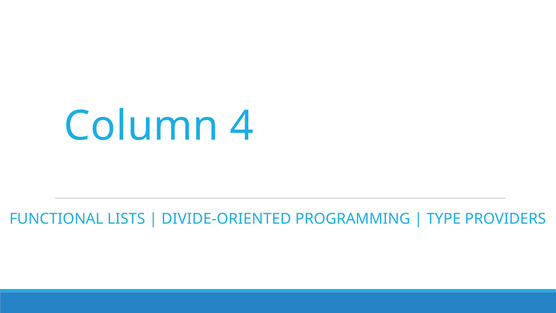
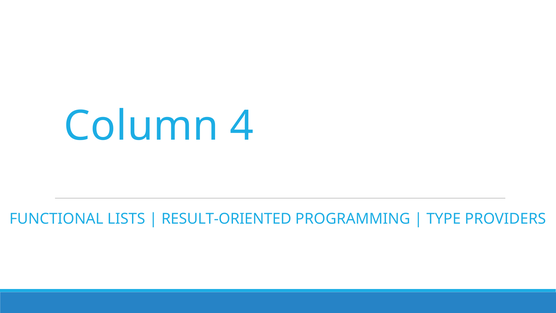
DIVIDE-ORIENTED: DIVIDE-ORIENTED -> RESULT-ORIENTED (226, 219)
